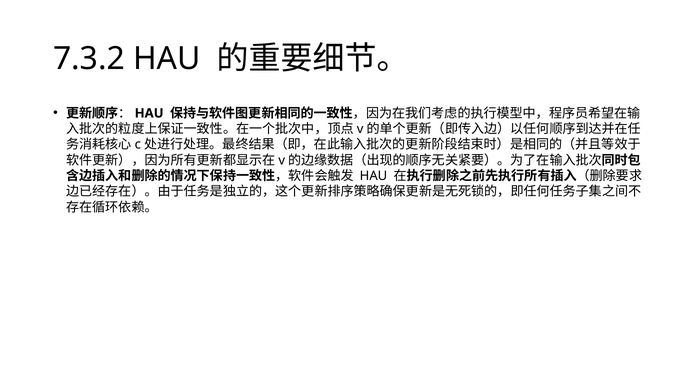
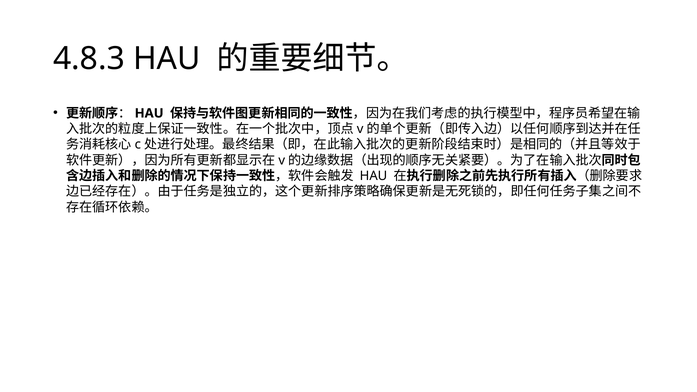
7.3.2: 7.3.2 -> 4.8.3 (89, 59)
